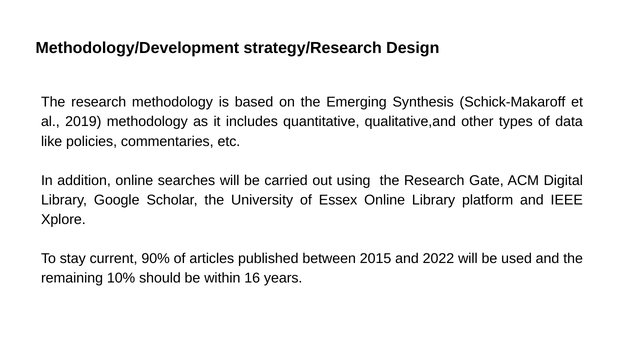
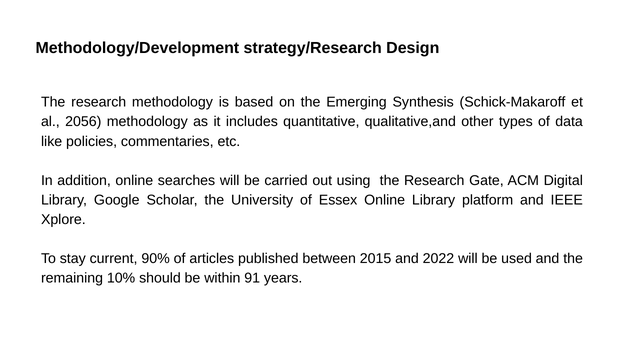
2019: 2019 -> 2056 (83, 122)
16: 16 -> 91 (252, 278)
